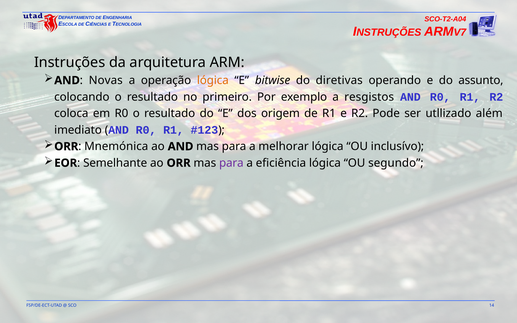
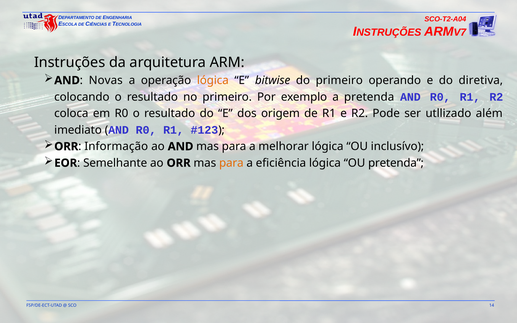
do diretivas: diretivas -> primeiro (339, 80)
assunto: assunto -> diretiva (481, 80)
a resgistos: resgistos -> pretenda (369, 97)
Mnemónica: Mnemónica -> Informação (116, 147)
para colour: purple -> orange (231, 163)
OU segundo: segundo -> pretenda (396, 163)
